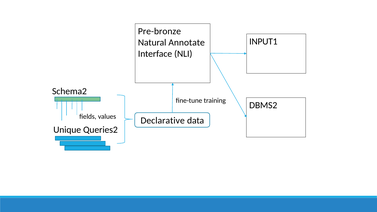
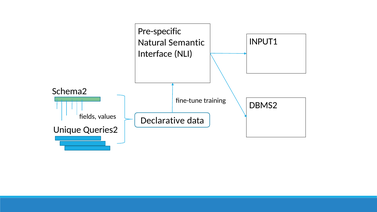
Pre-bronze: Pre-bronze -> Pre-specific (160, 31)
Annotate: Annotate -> Semantic (187, 43)
